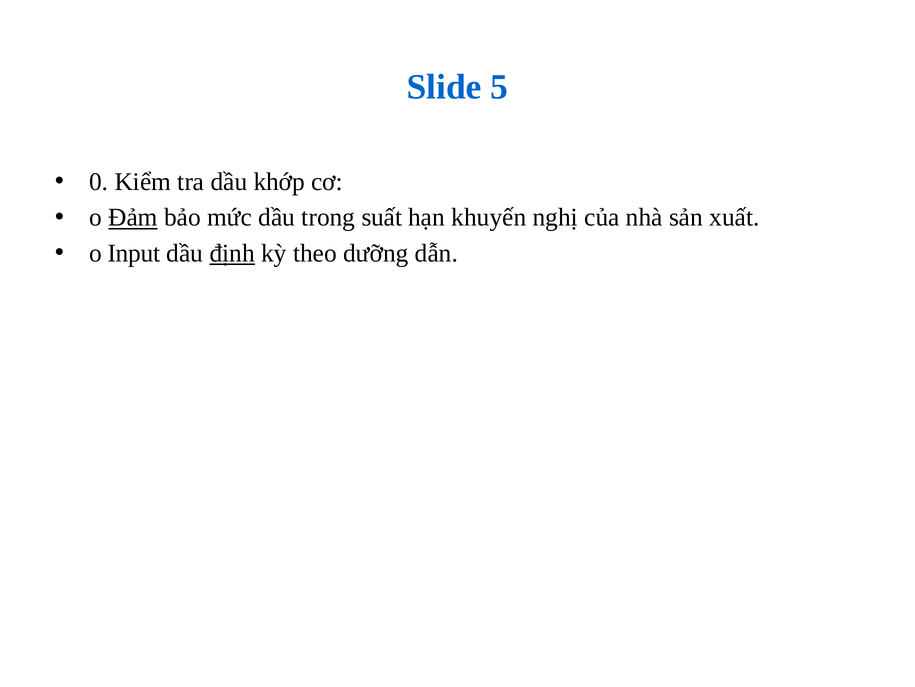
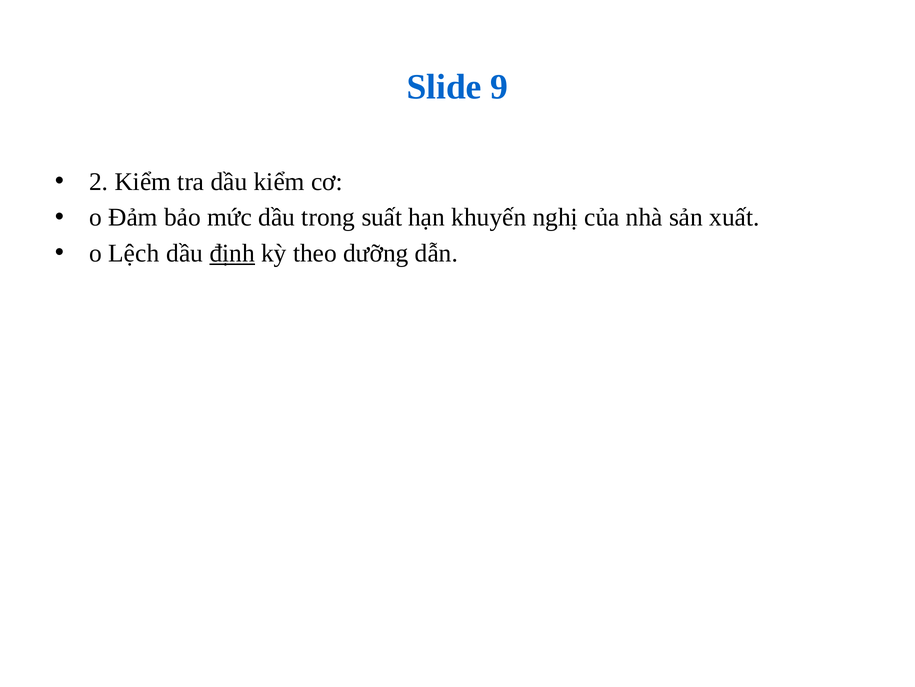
5: 5 -> 9 (499, 87)
0: 0 -> 2 (99, 182)
dầu khớp: khớp -> kiểm (279, 182)
Đảm underline: present -> none (133, 217)
Input: Input -> Lệch (134, 253)
